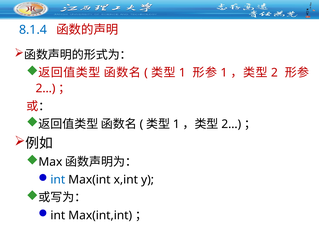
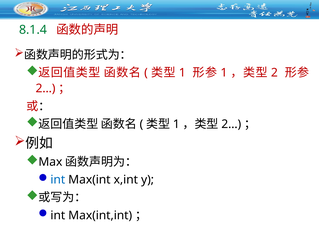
8.1.4 colour: blue -> green (33, 30)
